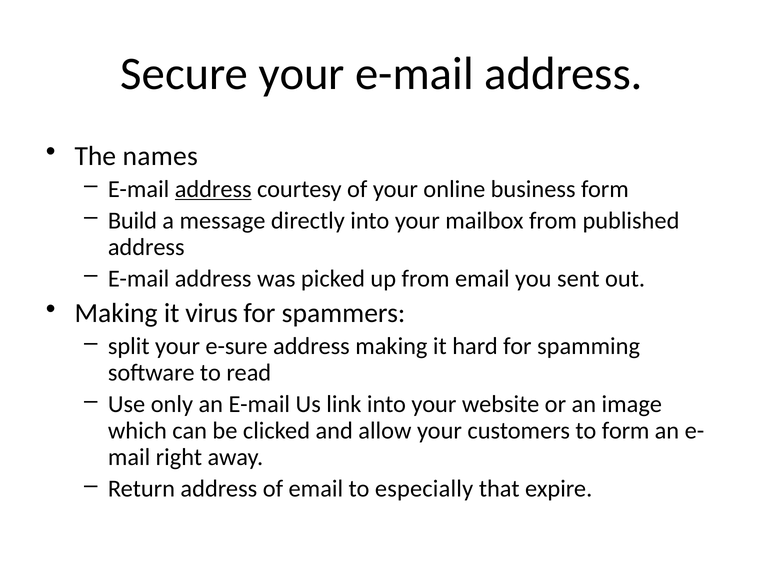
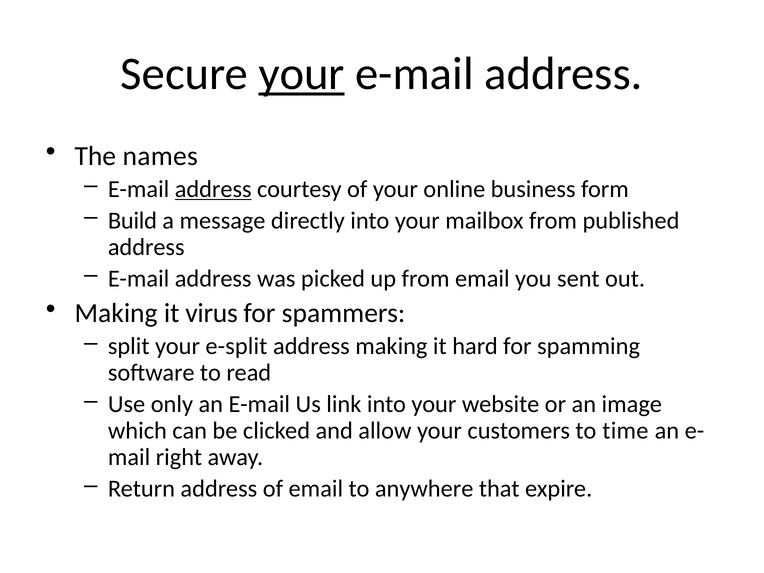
your underline: none -> present (302, 74)
e-sure: e-sure -> e-split (236, 346)
to form: form -> time (625, 431)
especially: especially -> anywhere (424, 489)
